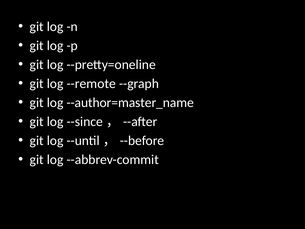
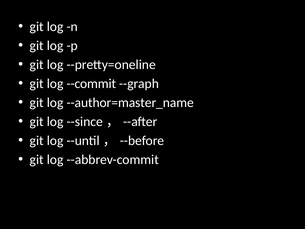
--remote: --remote -> --commit (91, 83)
